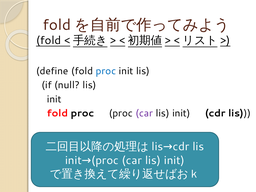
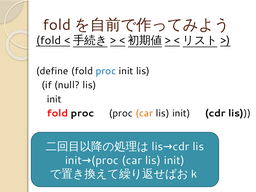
car colour: purple -> orange (144, 113)
